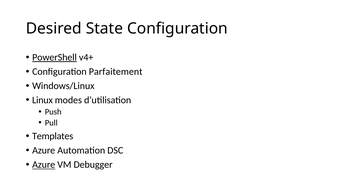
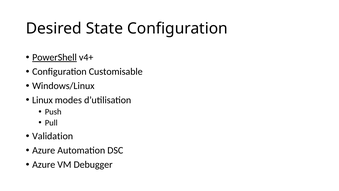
Parfaitement: Parfaitement -> Customisable (116, 72)
Templates: Templates -> Validation (53, 136)
Azure underline: present -> none (44, 164)
